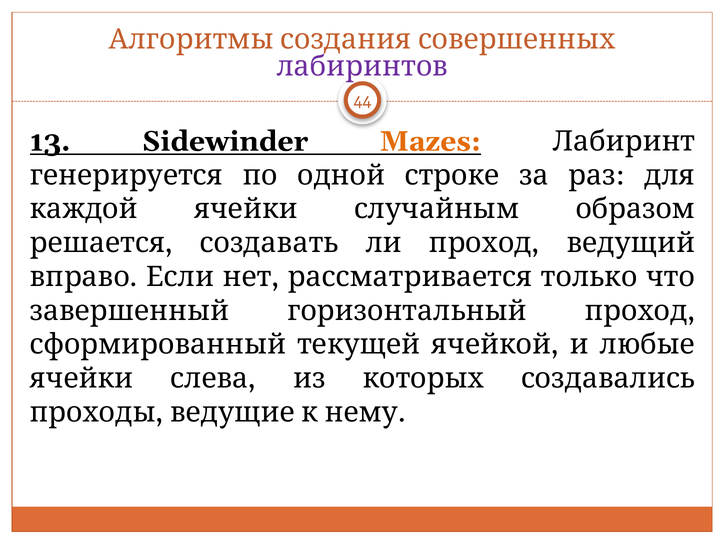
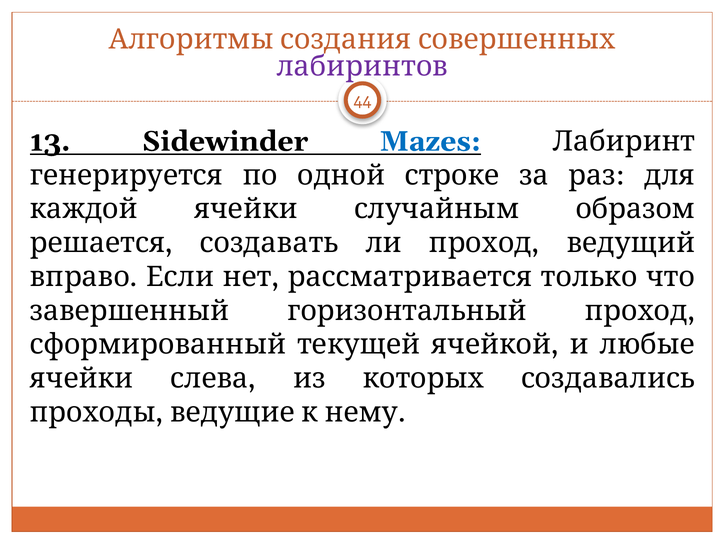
Mazes colour: orange -> blue (430, 141)
